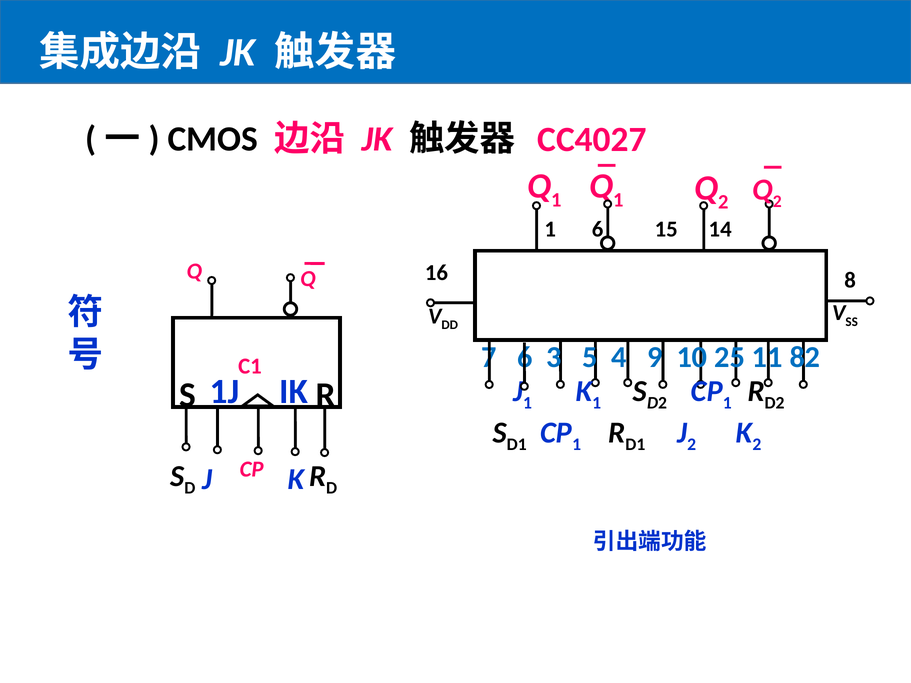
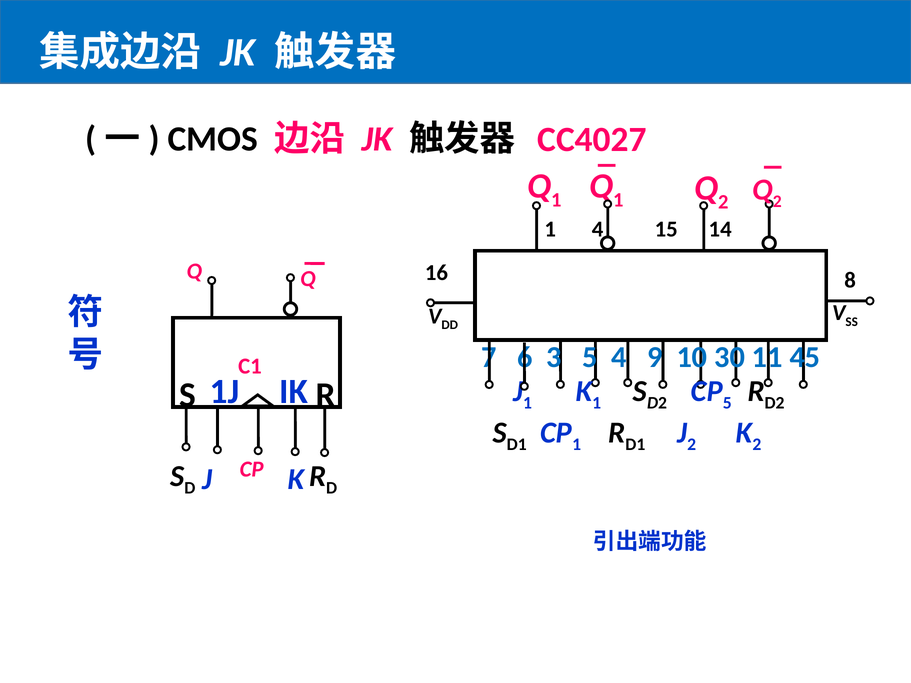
1 6: 6 -> 4 (598, 229)
25: 25 -> 30 (730, 358)
82: 82 -> 45 (805, 358)
1: 1 -> 5 (727, 403)
